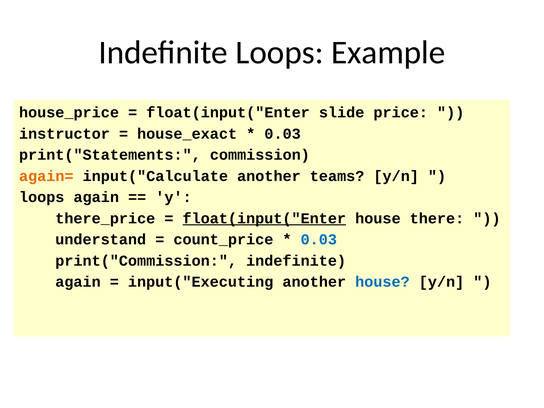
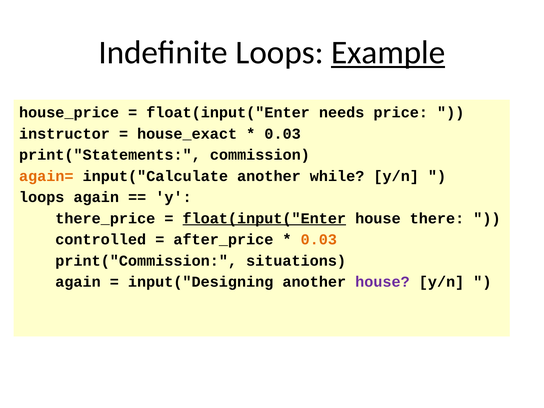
Example underline: none -> present (388, 53)
slide: slide -> needs (342, 113)
teams: teams -> while (337, 176)
understand: understand -> controlled (101, 240)
count_price: count_price -> after_price (223, 240)
0.03 colour: blue -> orange (319, 240)
print("Commission indefinite: indefinite -> situations (296, 261)
input("Executing: input("Executing -> input("Designing (201, 282)
house colour: blue -> purple (382, 282)
